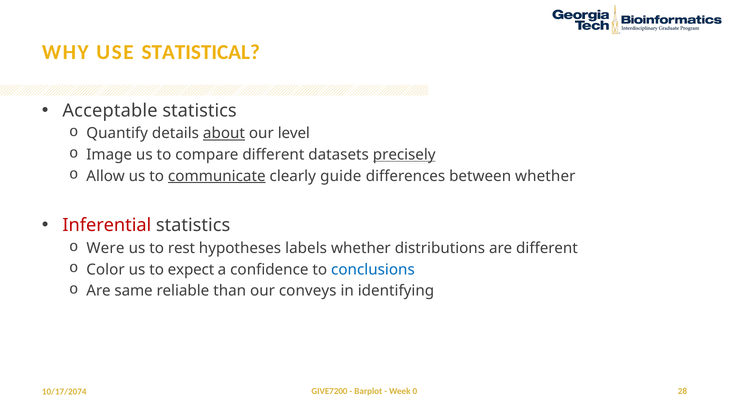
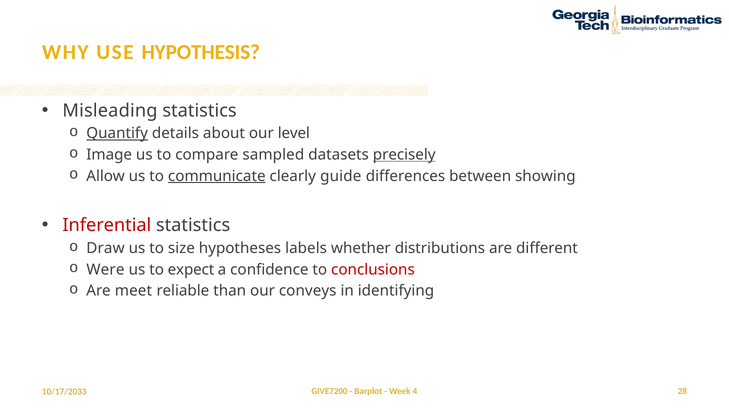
STATISTICAL: STATISTICAL -> HYPOTHESIS (201, 52)
Acceptable: Acceptable -> Misleading (110, 111)
Quantify underline: none -> present (117, 134)
about underline: present -> none (224, 134)
compare different: different -> sampled (273, 155)
between whether: whether -> showing (545, 176)
Were: Were -> Draw (105, 248)
rest: rest -> size (181, 248)
Color: Color -> Were (105, 270)
conclusions colour: blue -> red (373, 270)
same: same -> meet (133, 291)
0: 0 -> 4 (415, 392)
10/17/2074: 10/17/2074 -> 10/17/2033 (64, 392)
